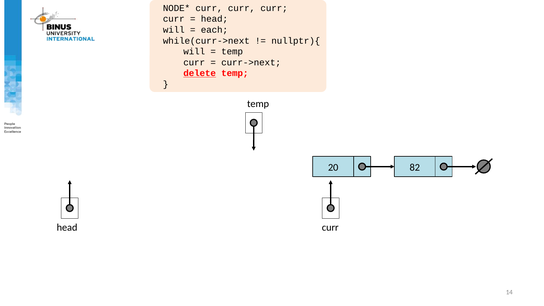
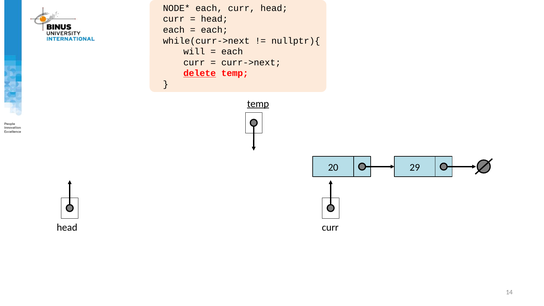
curr: curr -> each (209, 8)
curr: curr -> head (274, 8)
will: will -> each (174, 30)
temp: temp -> each (232, 52)
temp underline: none -> present (258, 104)
82: 82 -> 29 (415, 167)
